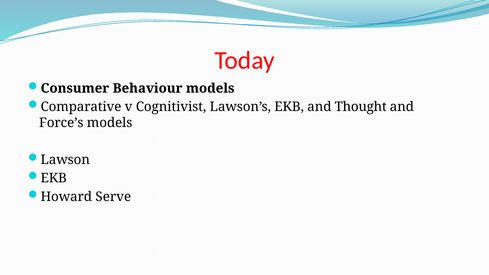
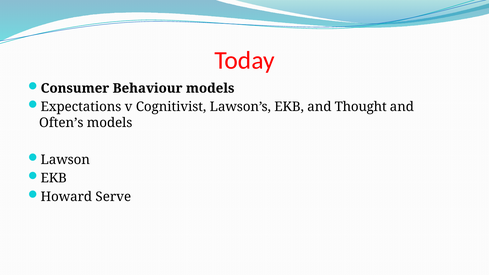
Comparative: Comparative -> Expectations (81, 107)
Force’s: Force’s -> Often’s (61, 123)
